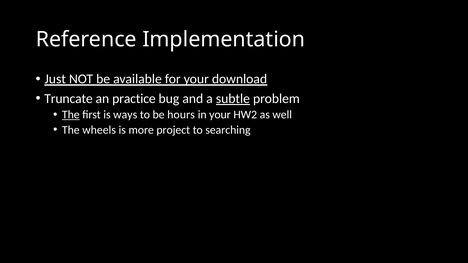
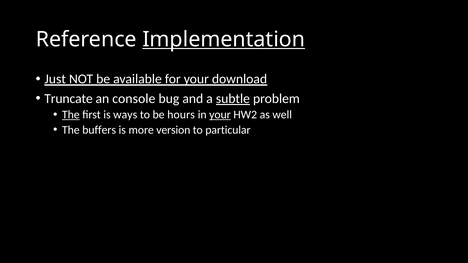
Implementation underline: none -> present (224, 39)
practice: practice -> console (134, 99)
your underline: none -> present (220, 115)
wheels: wheels -> buffers (99, 130)
project: project -> version (173, 130)
searching: searching -> particular (228, 130)
